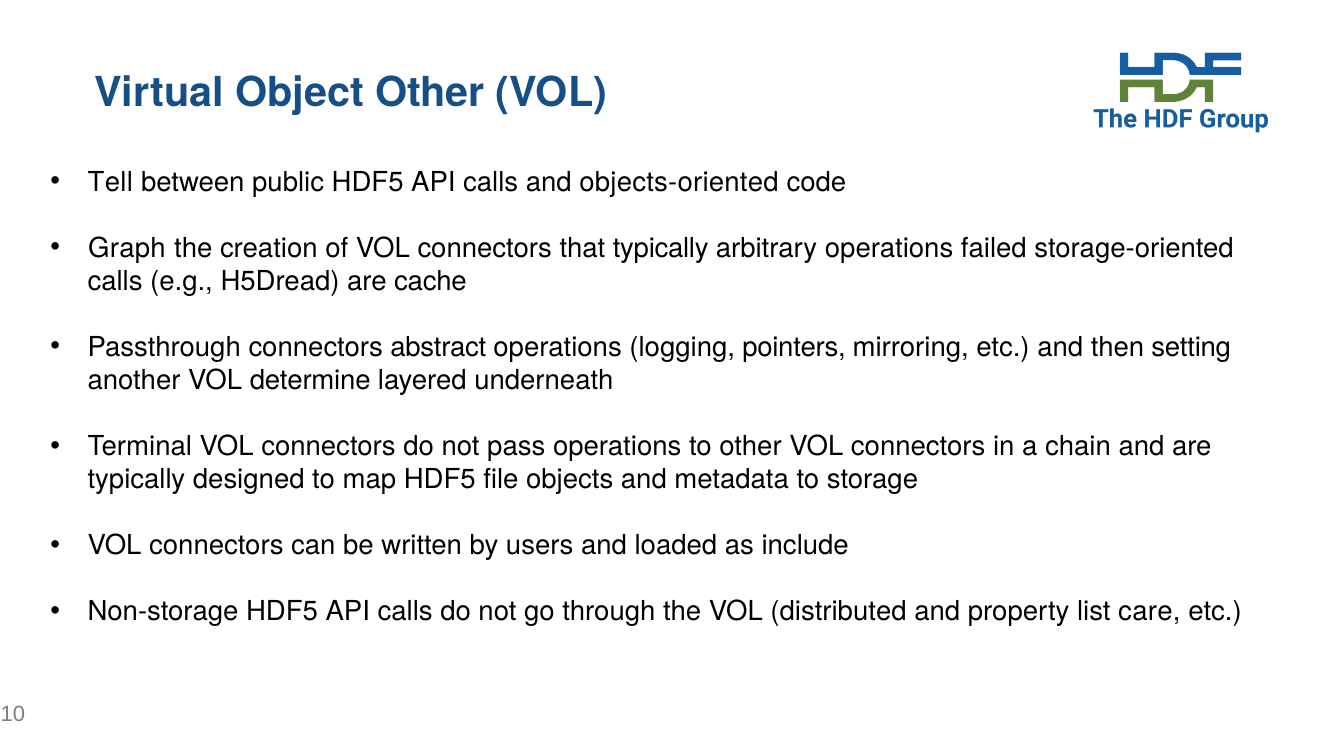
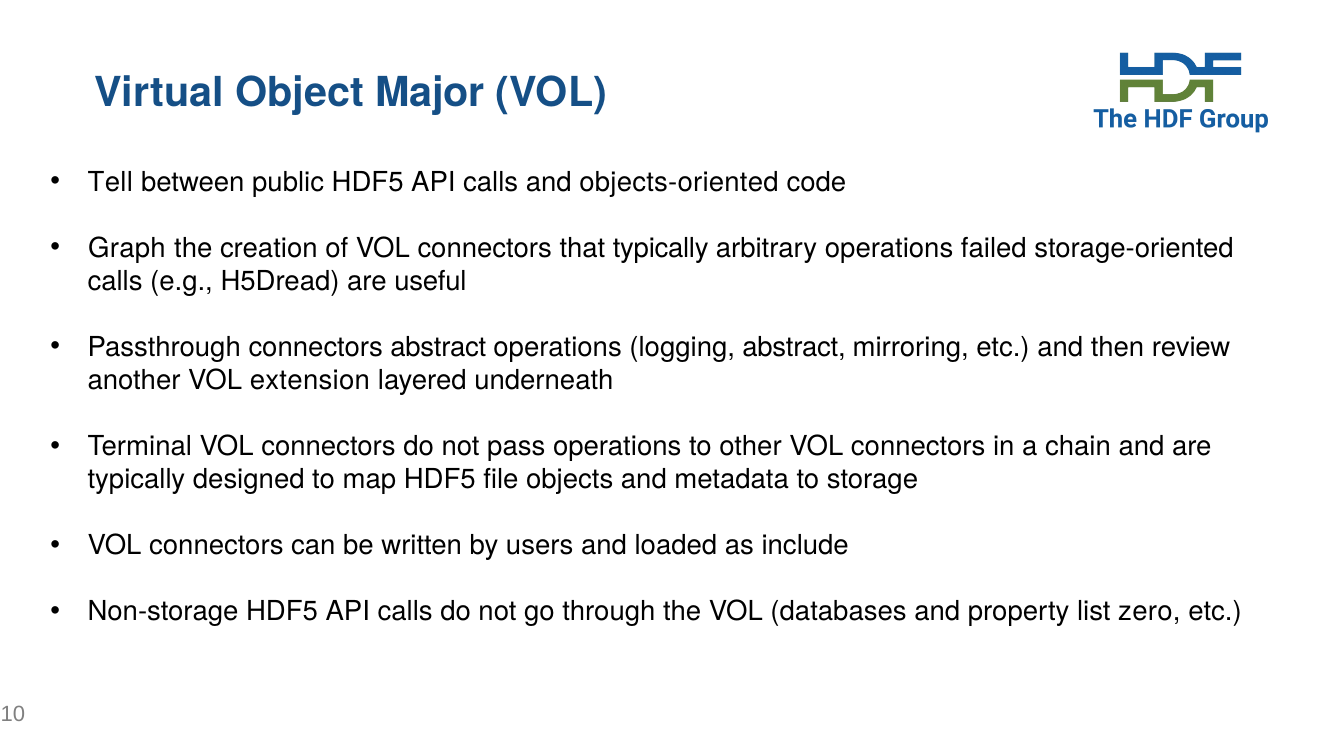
Object Other: Other -> Major (430, 93)
cache: cache -> useful (430, 281)
logging pointers: pointers -> abstract (794, 347)
setting: setting -> review (1191, 347)
determine: determine -> extension (310, 381)
distributed: distributed -> databases (839, 612)
care: care -> zero (1149, 612)
